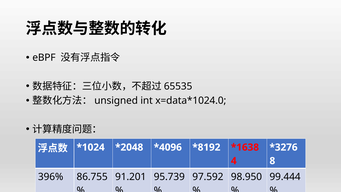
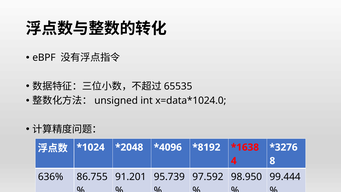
396%: 396% -> 636% (51, 177)
